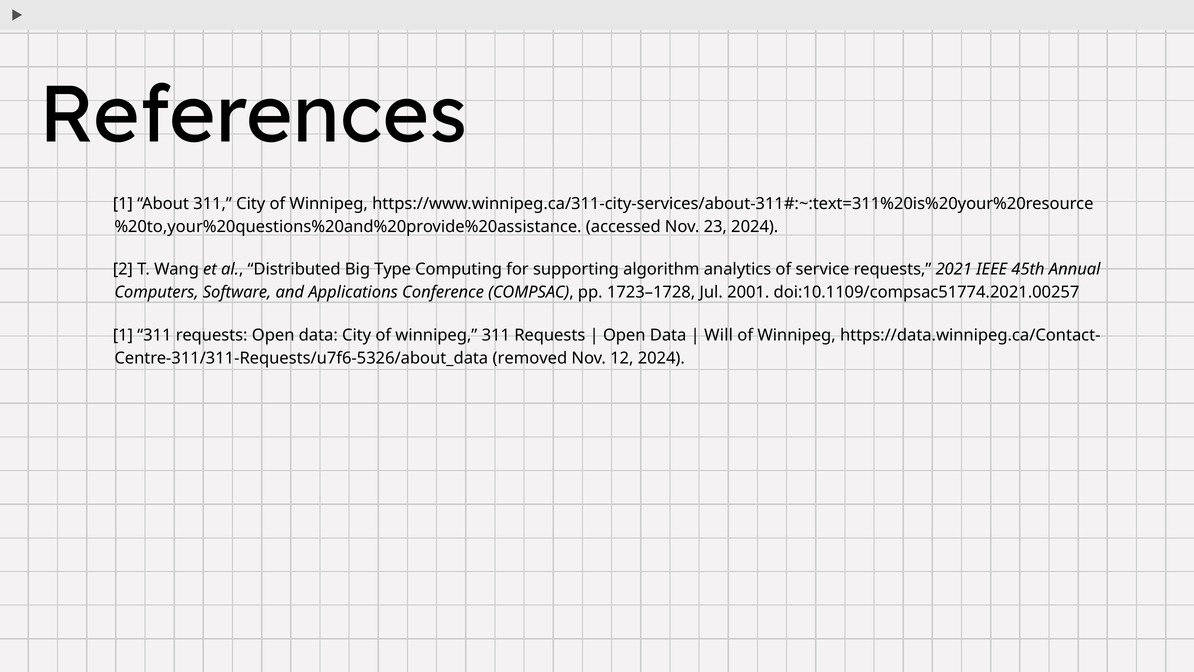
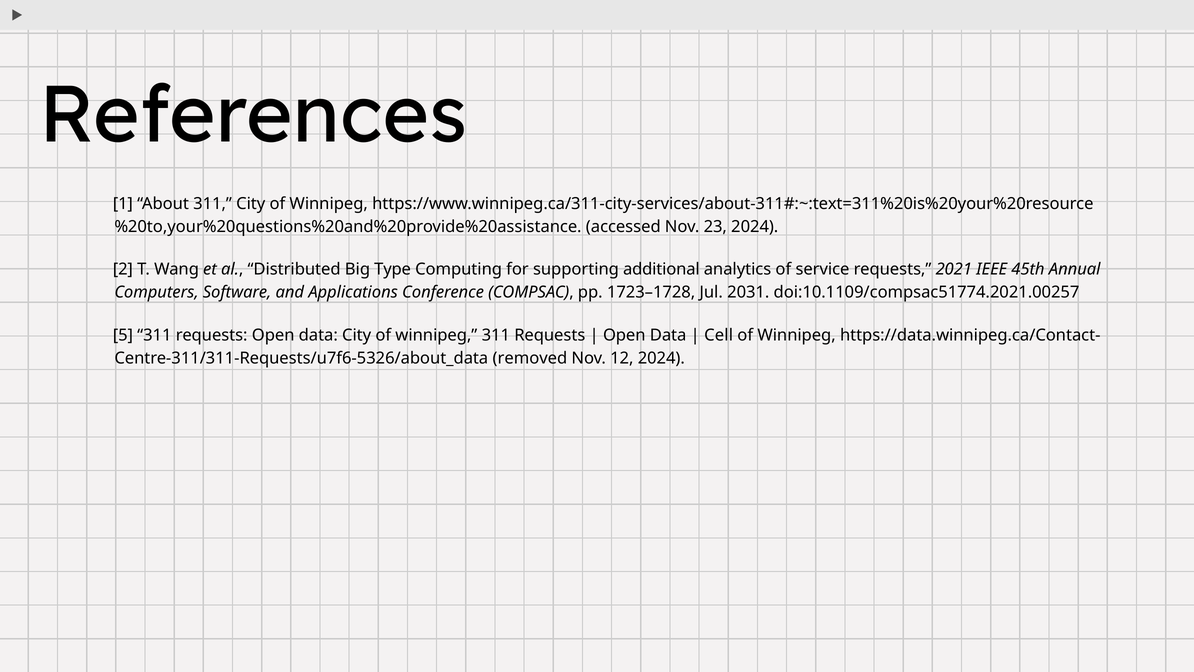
algorithm: algorithm -> additional (661, 269)
2001: 2001 -> 2031 (748, 292)
1: 1 -> 5 (123, 335)
Will: Will -> Cell (719, 335)
